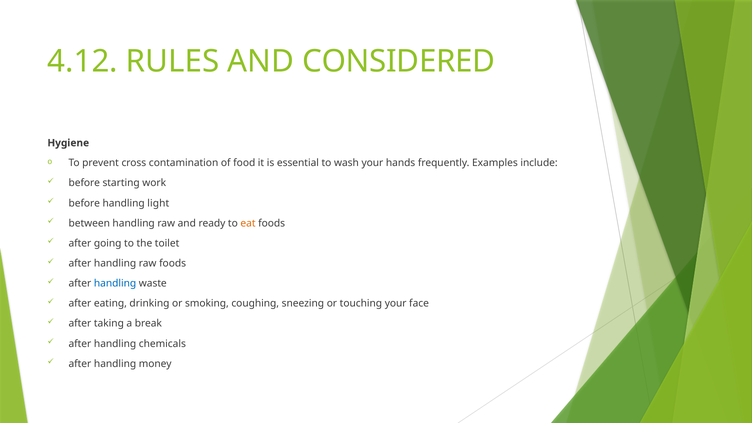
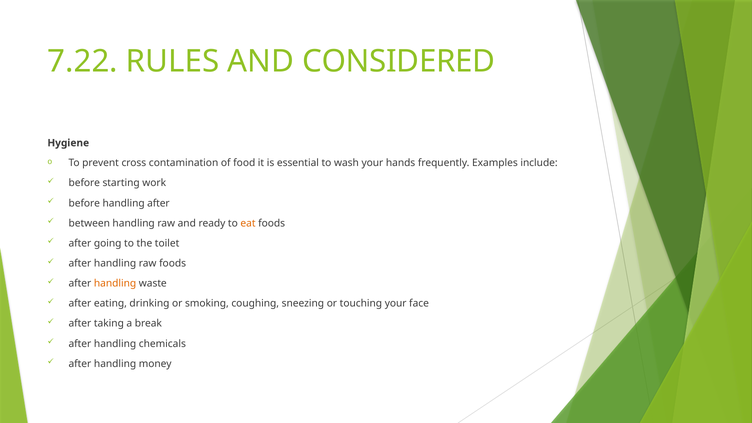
4.12: 4.12 -> 7.22 (83, 61)
handling light: light -> after (158, 203)
handling colour: blue -> orange (115, 283)
